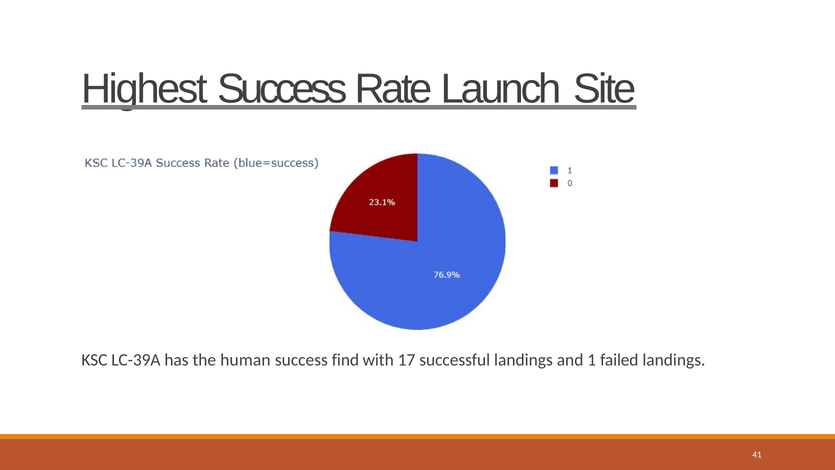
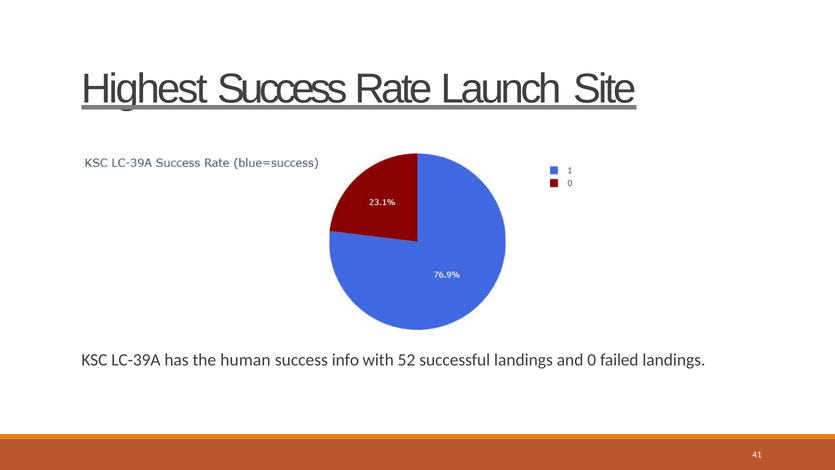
find: find -> info (345, 360)
17: 17 -> 52 (407, 360)
1: 1 -> 0 (592, 360)
